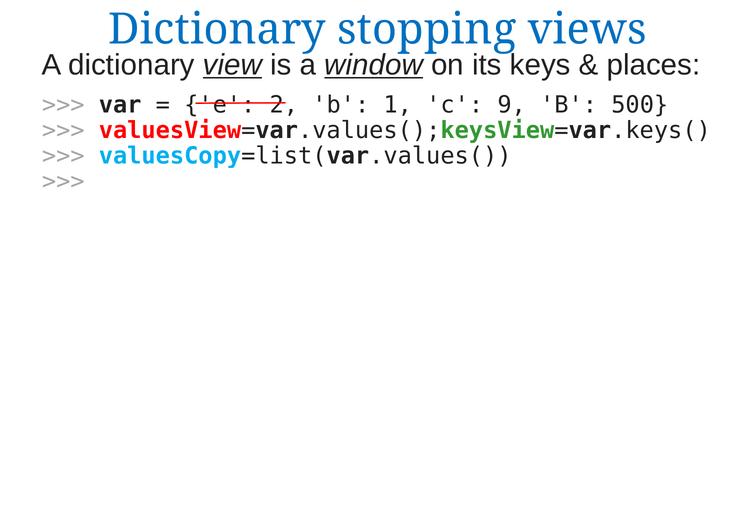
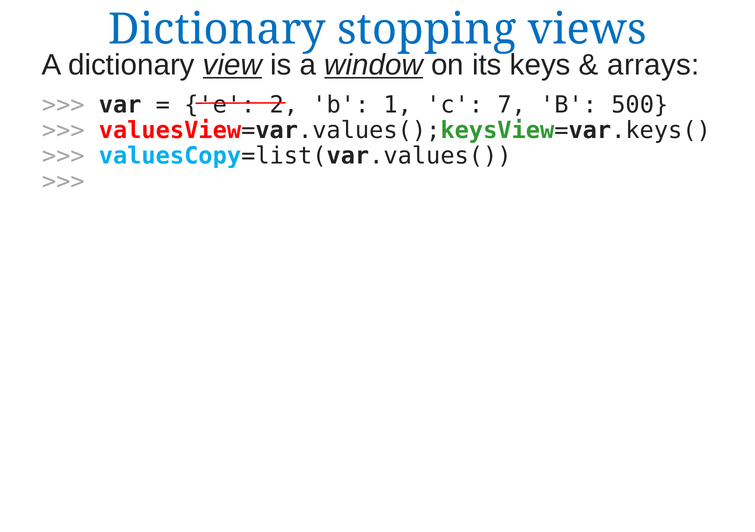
places: places -> arrays (653, 65)
9: 9 -> 7 (512, 105)
